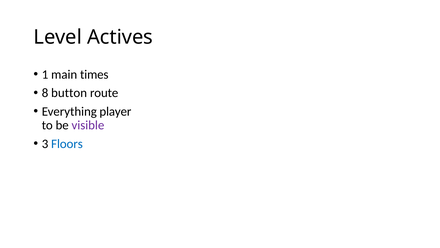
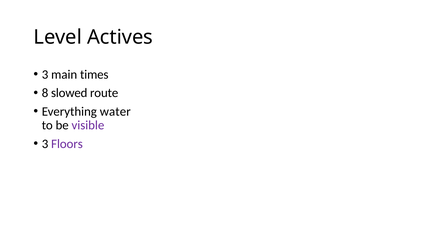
1: 1 -> 3 (45, 74)
button: button -> slowed (69, 93)
player: player -> water (115, 111)
Floors colour: blue -> purple (67, 144)
